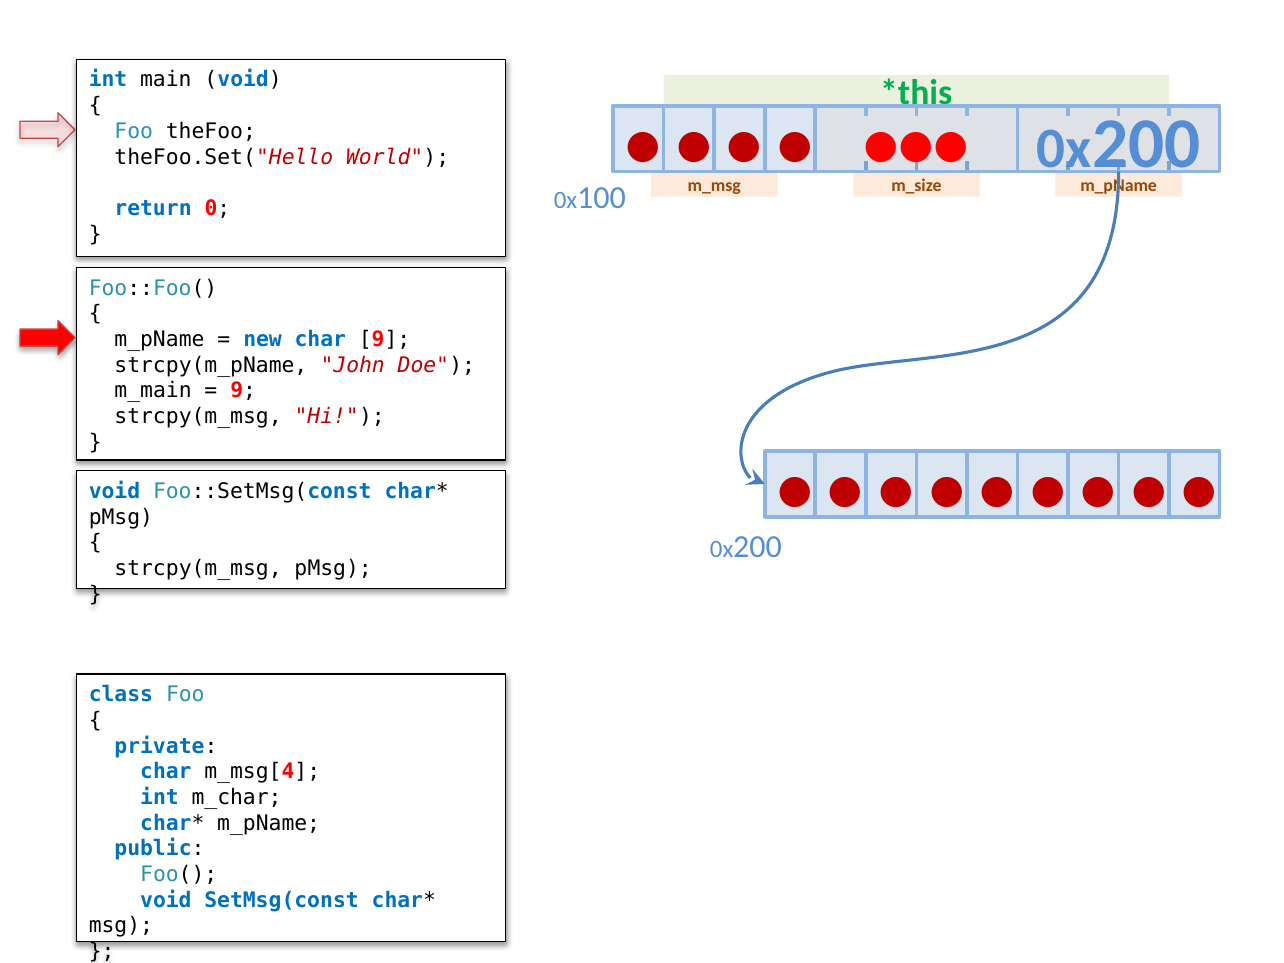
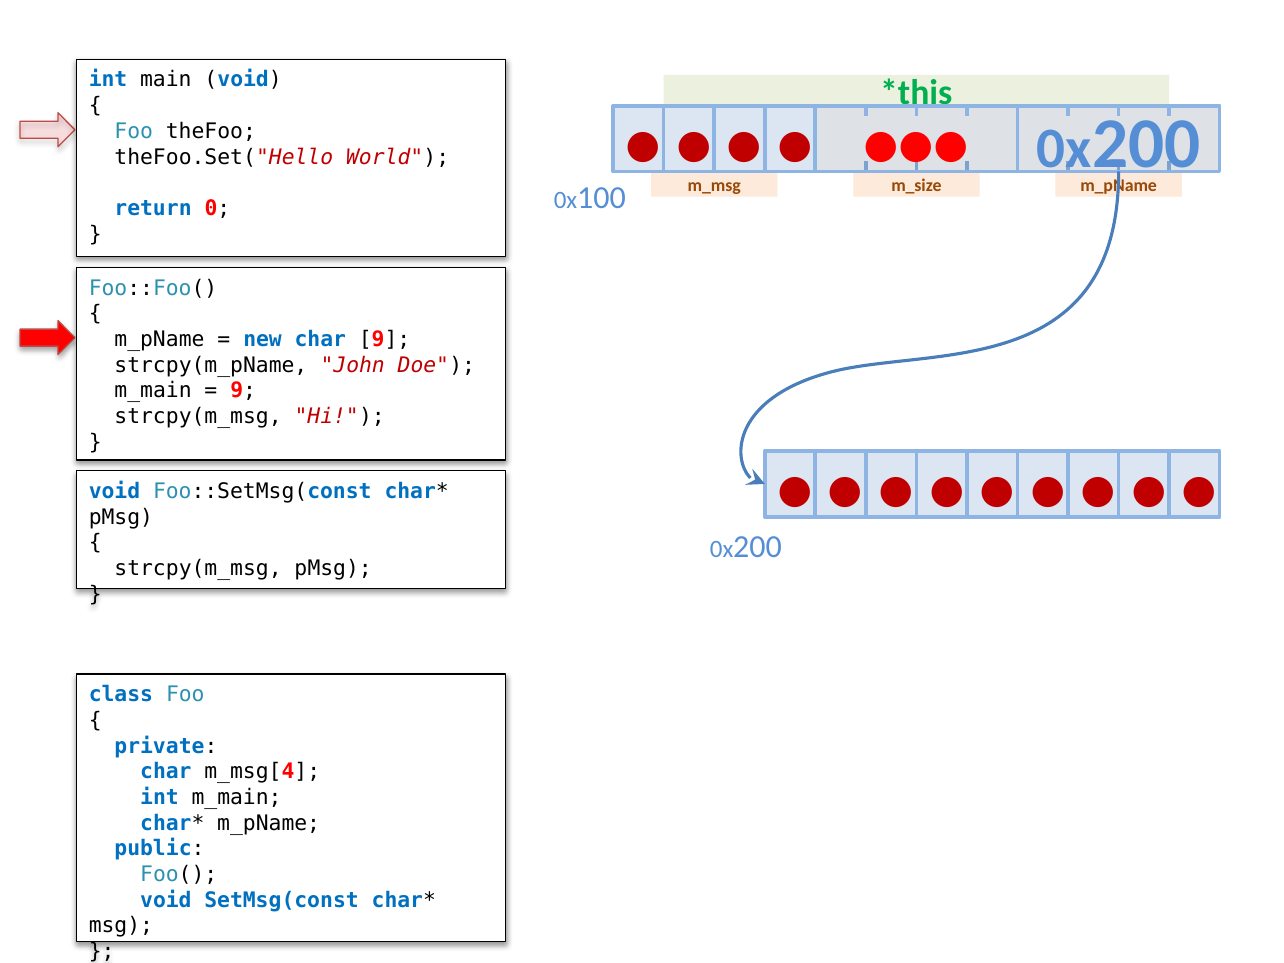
int m_char: m_char -> m_main (237, 797)
